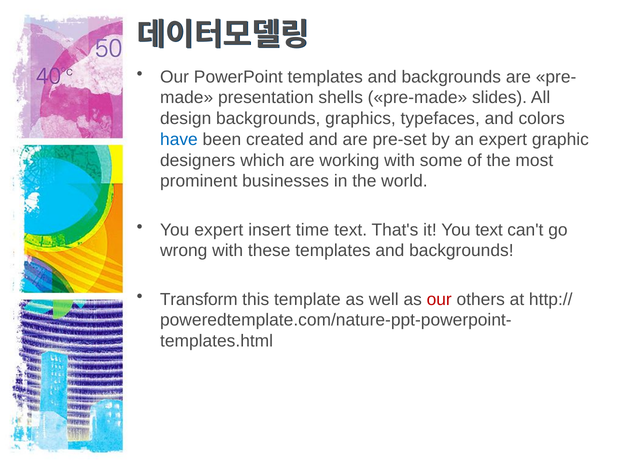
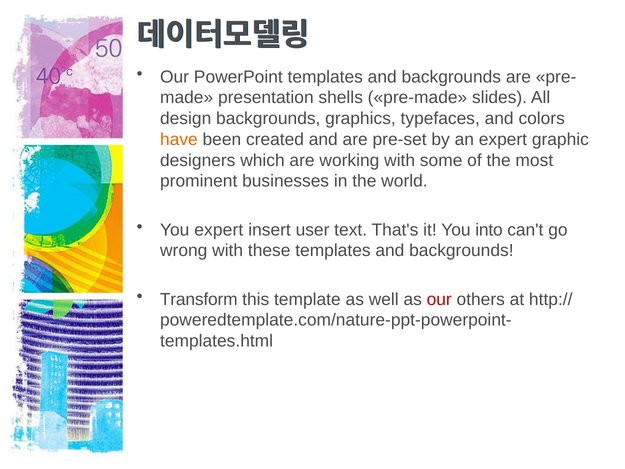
have colour: blue -> orange (179, 139)
time: time -> user (313, 230)
You text: text -> into (489, 230)
